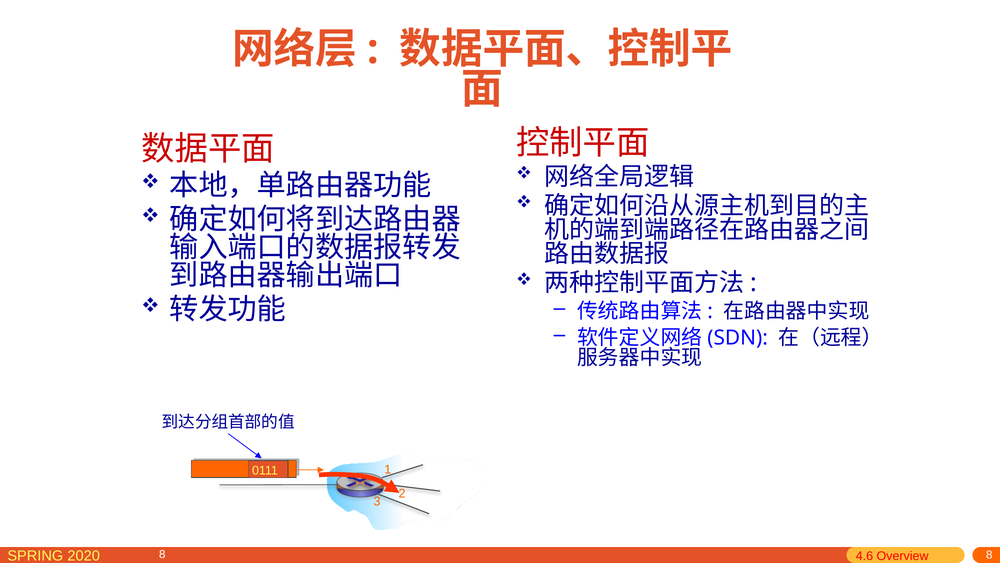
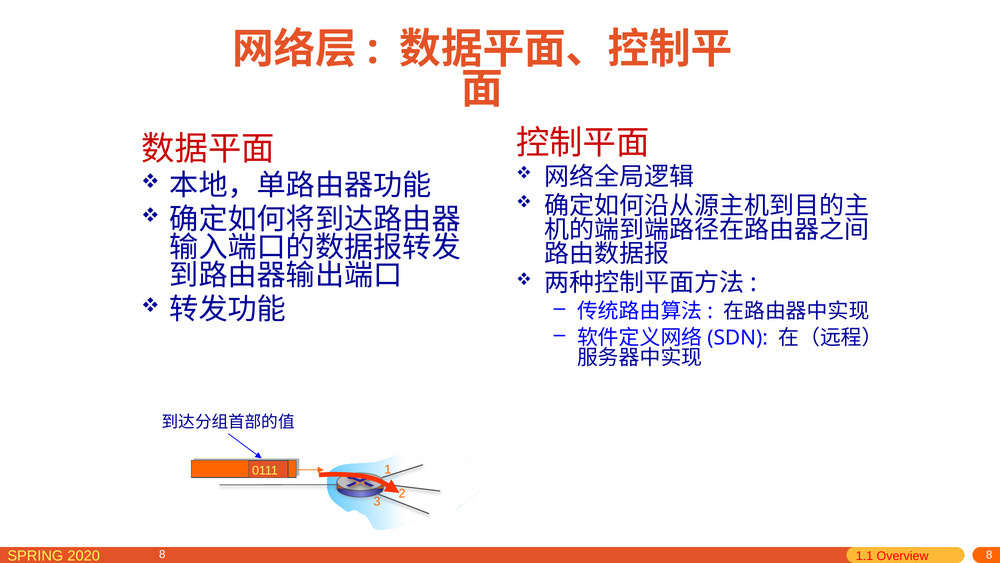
4.6: 4.6 -> 1.1 (864, 555)
